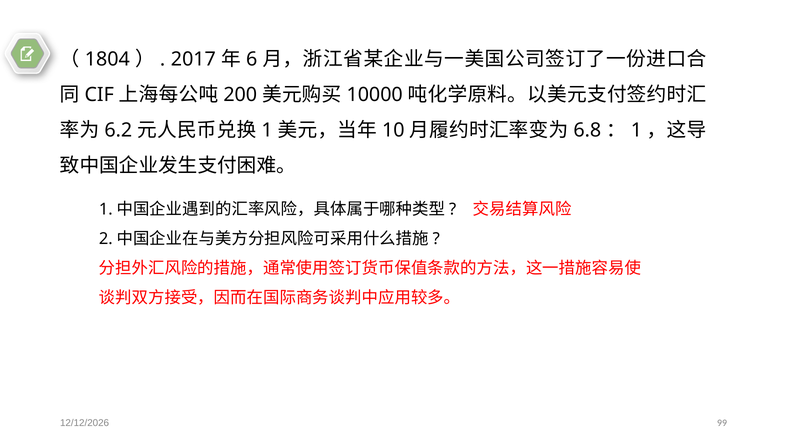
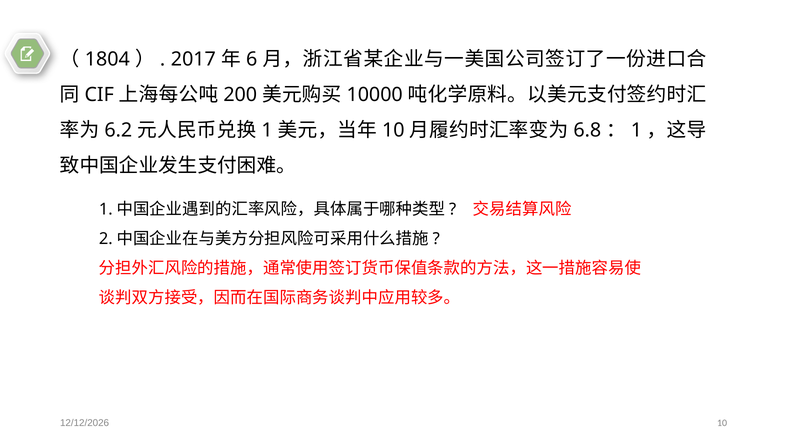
99: 99 -> 10 (722, 423)
